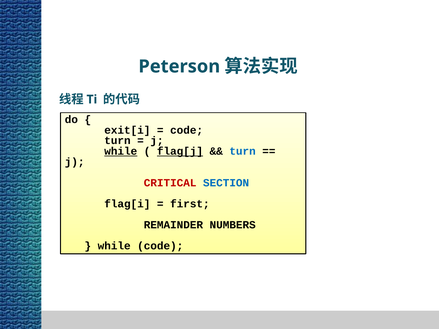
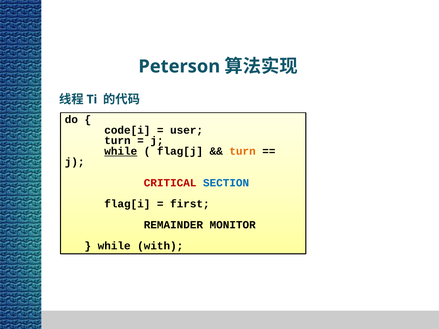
exit[i: exit[i -> code[i (127, 130)
code: code -> user (187, 130)
flag[j underline: present -> none (180, 151)
turn colour: blue -> orange (243, 151)
NUMBERS: NUMBERS -> MONITOR (233, 225)
while code: code -> with (160, 246)
